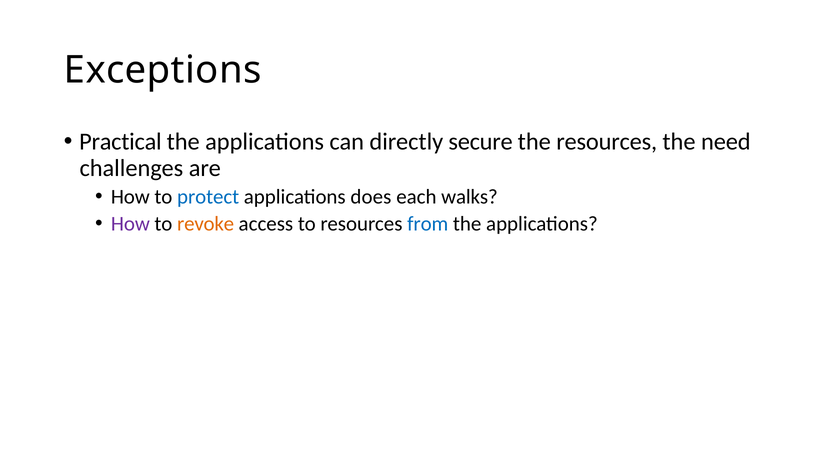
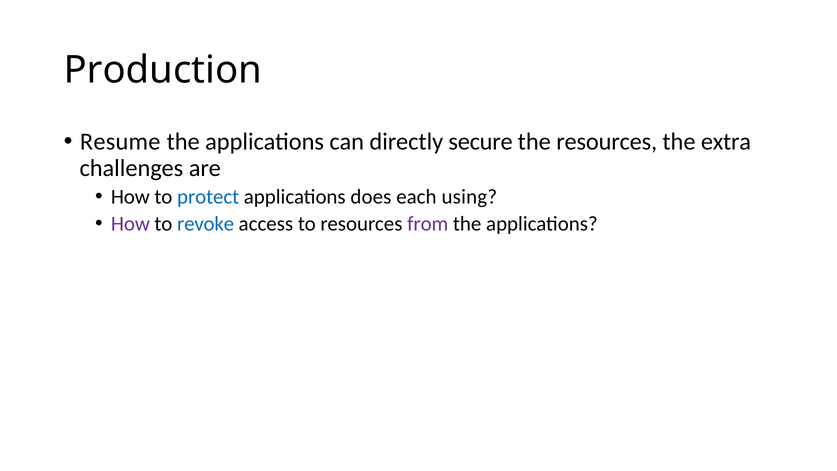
Exceptions: Exceptions -> Production (163, 70)
Practical: Practical -> Resume (120, 142)
need: need -> extra (726, 142)
walks: walks -> using (469, 197)
revoke colour: orange -> blue (206, 224)
from colour: blue -> purple (428, 224)
